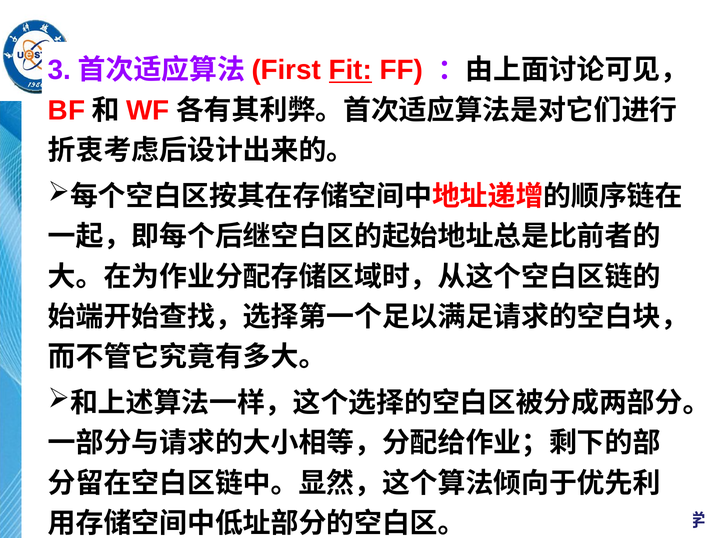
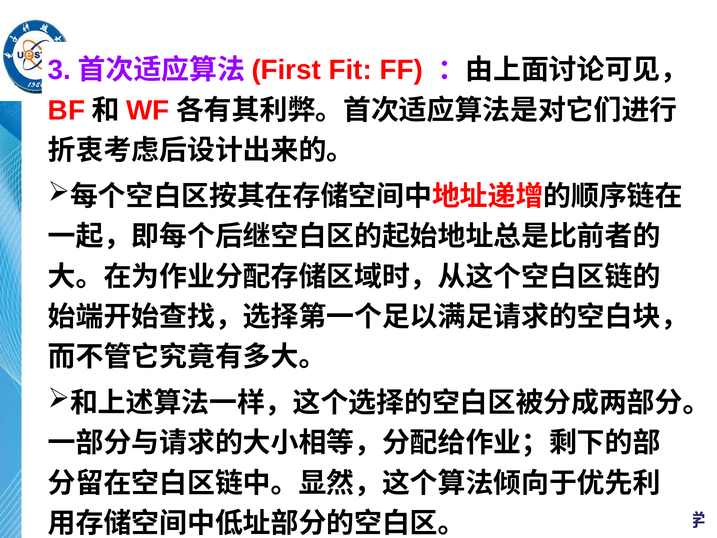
Fit underline: present -> none (350, 70)
